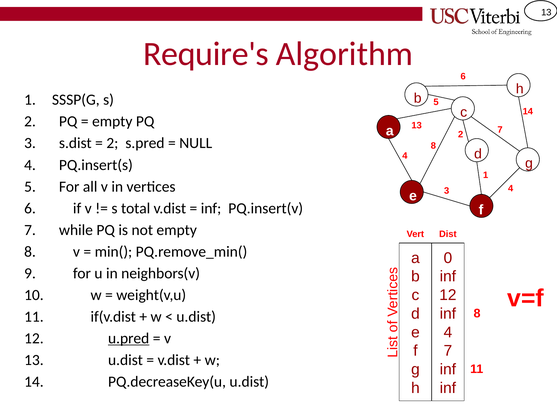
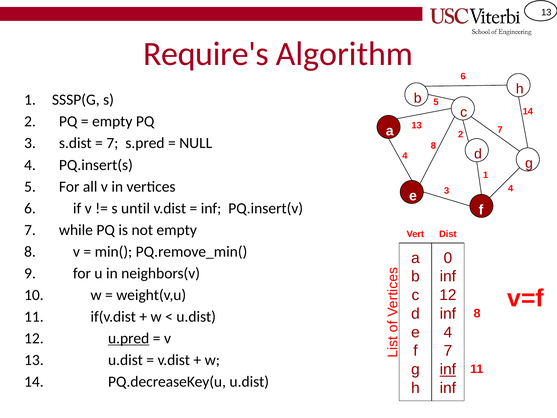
2: 2 -> 7 (112, 143)
total: total -> until (136, 208)
inf underline: none -> present (448, 369)
